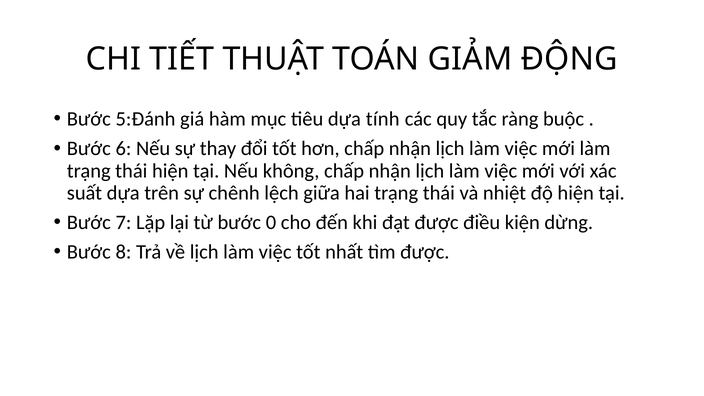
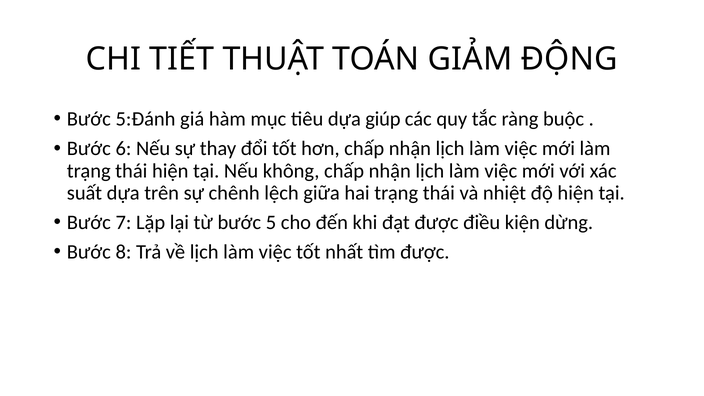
tính: tính -> giúp (383, 119)
0: 0 -> 5 (271, 222)
